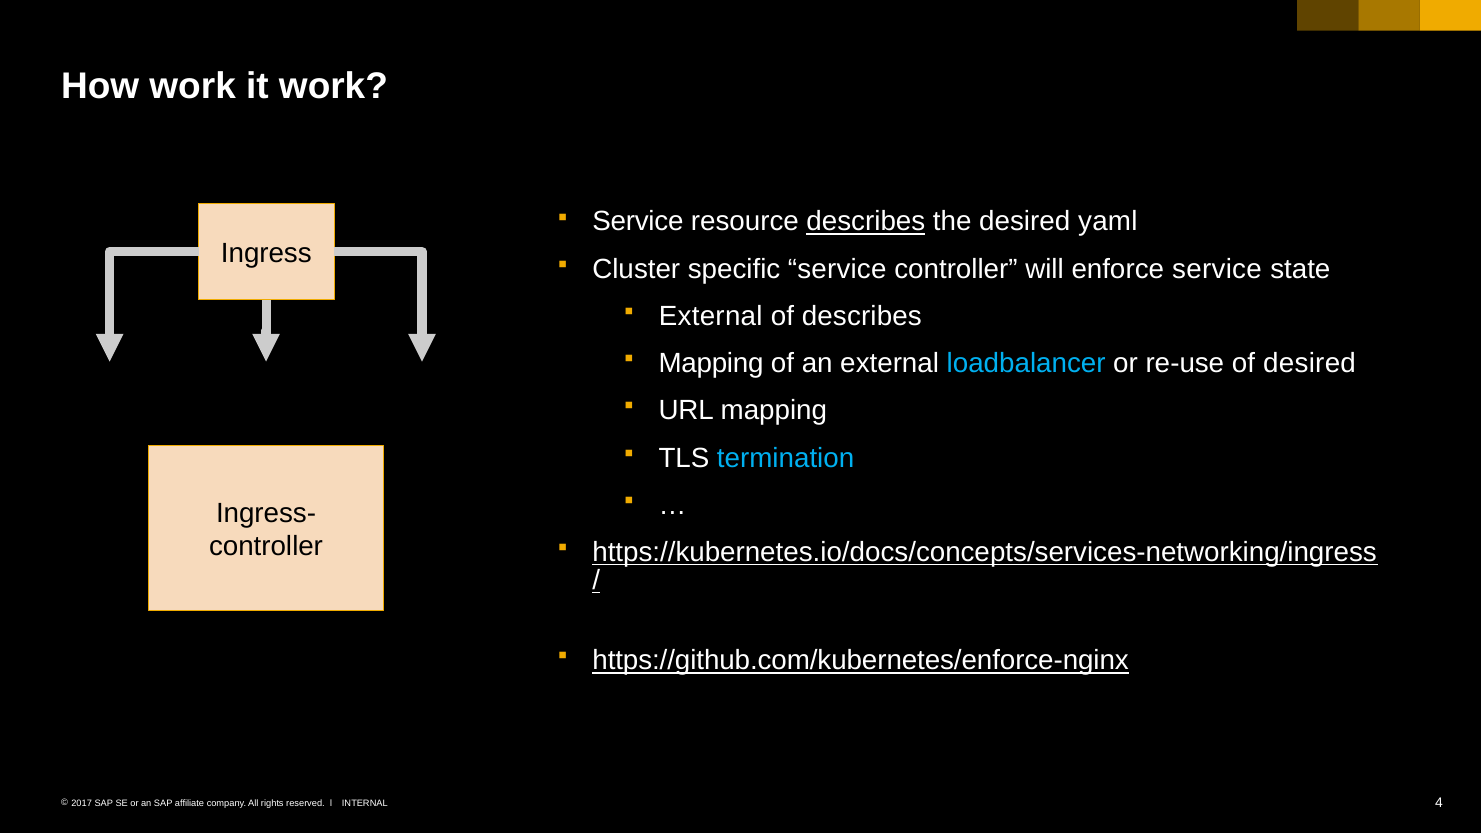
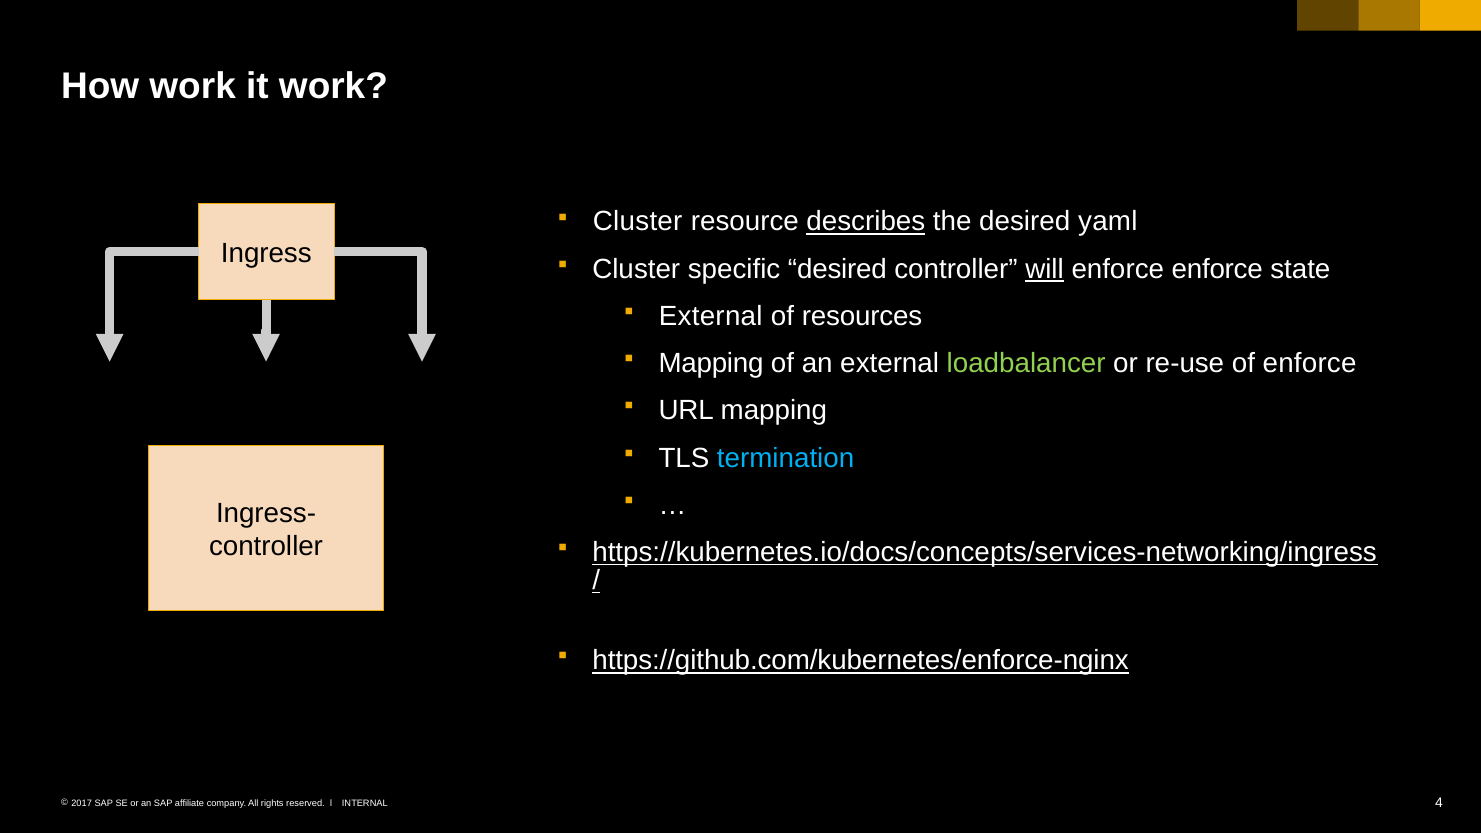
Service: Service -> Cluster (638, 222)
specific service: service -> desired (837, 269)
will underline: none -> present (1045, 269)
enforce service: service -> enforce (1217, 269)
of describes: describes -> resources (862, 316)
loadbalancer colour: light blue -> light green (1026, 363)
of desired: desired -> enforce (1310, 363)
